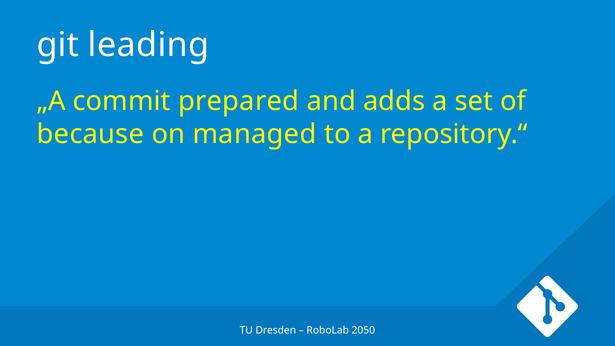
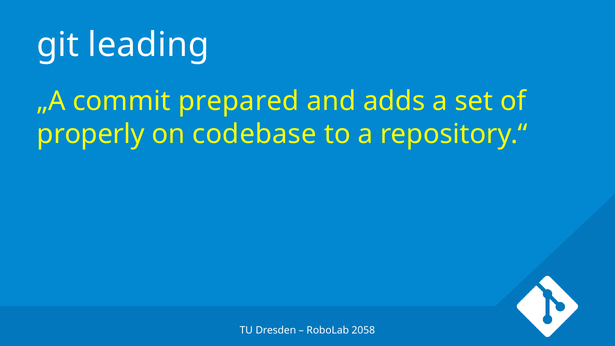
because: because -> properly (91, 134)
managed: managed -> codebase (254, 134)
2050: 2050 -> 2058 (363, 331)
